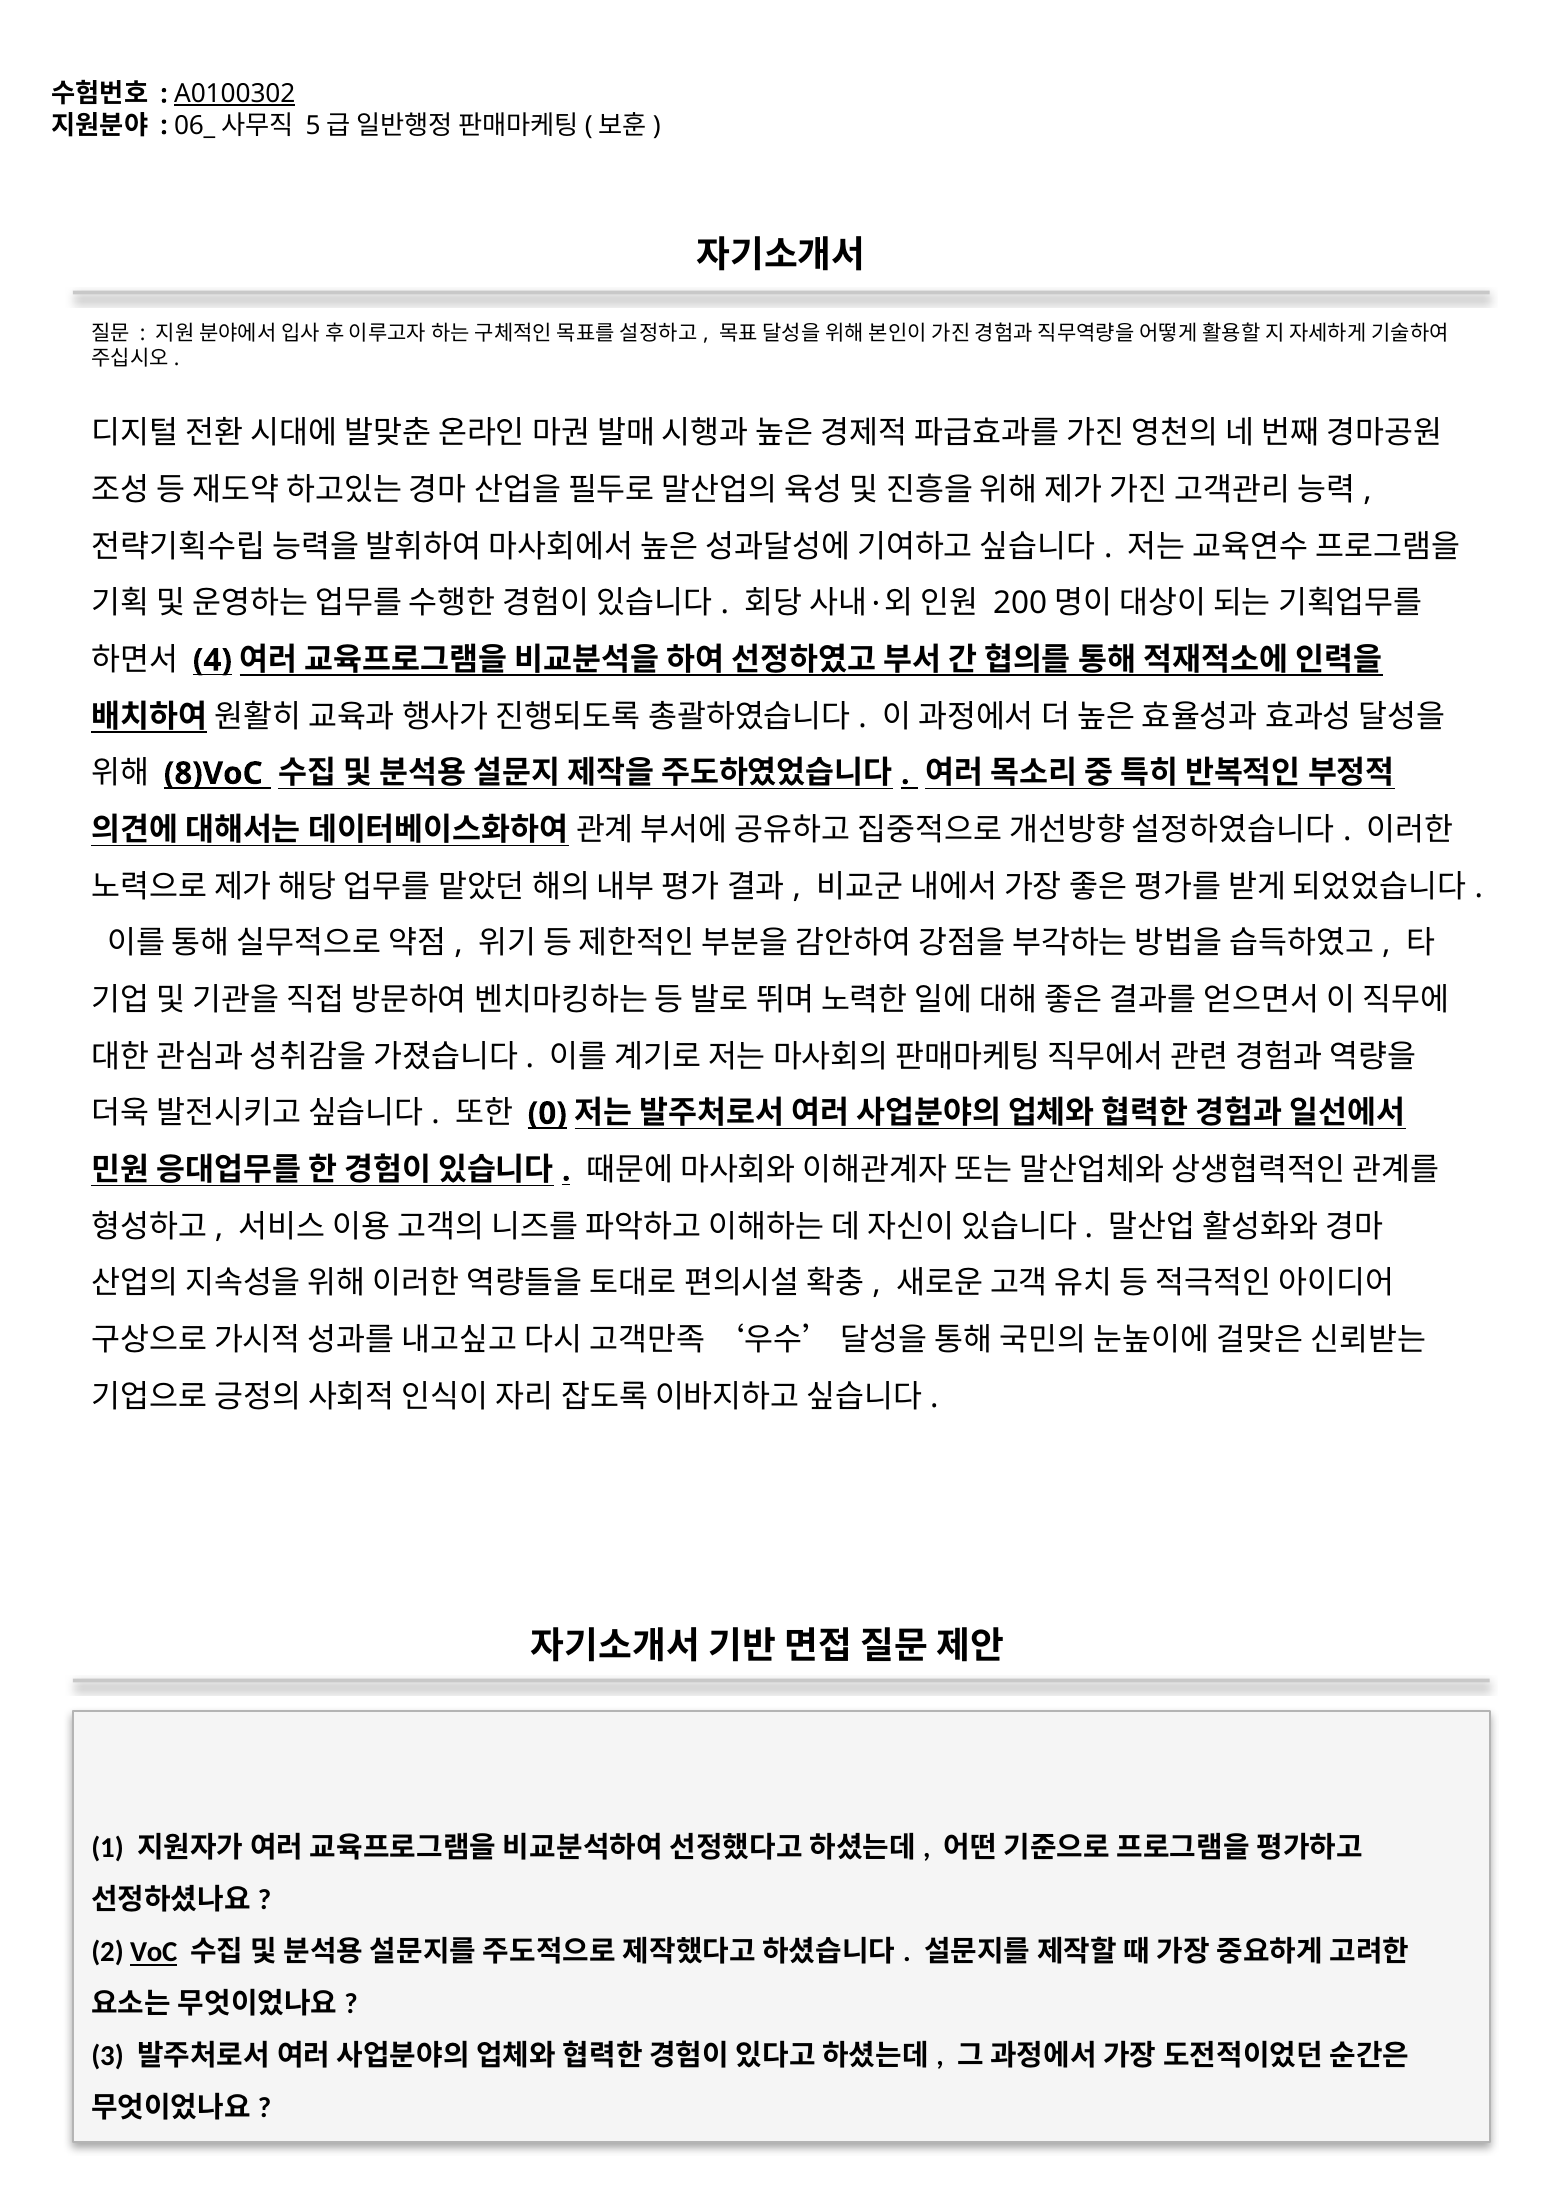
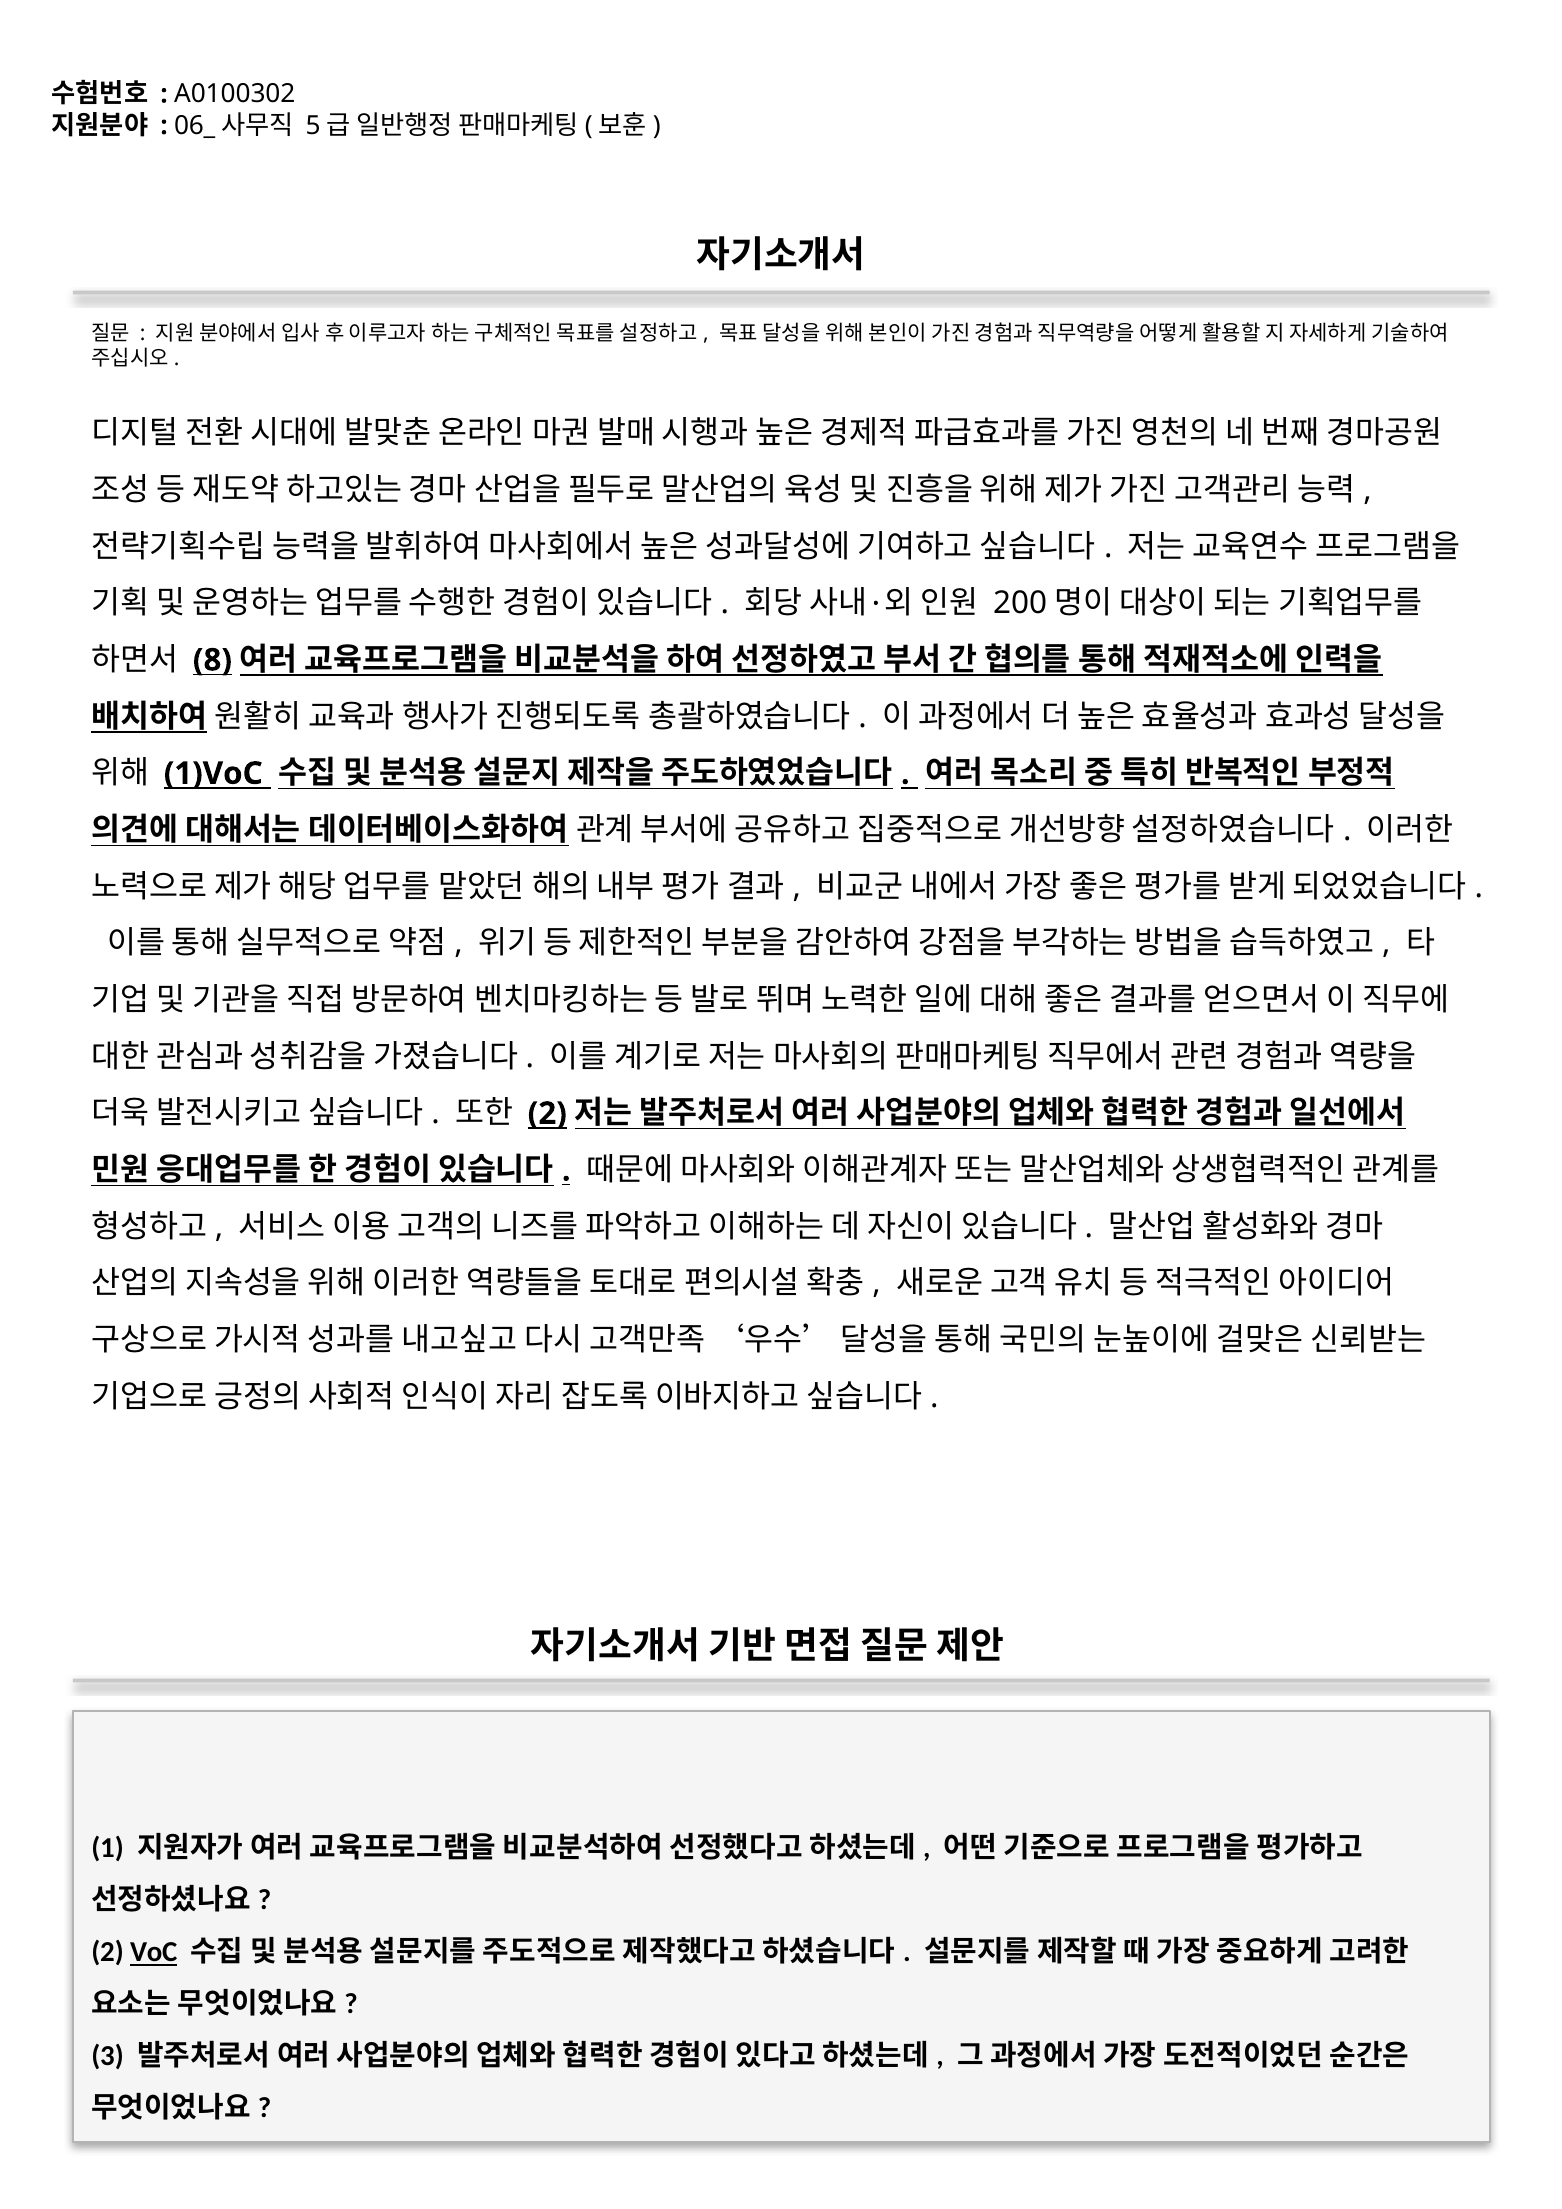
A0100302 underline: present -> none (235, 94)
4: 4 -> 8 (212, 660)
8)VoC: 8)VoC -> 1)VoC (213, 774)
0: 0 -> 2 (547, 1114)
